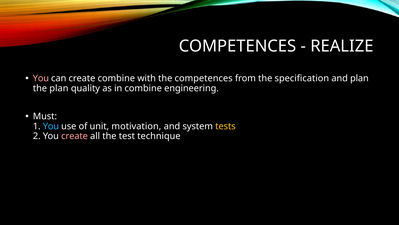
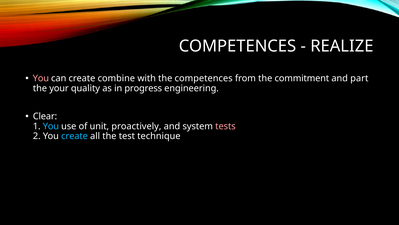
specification: specification -> commitment (302, 78)
and plan: plan -> part (359, 78)
the plan: plan -> your (59, 88)
in combine: combine -> progress (143, 88)
Must: Must -> Clear (45, 116)
motivation: motivation -> proactively (136, 126)
tests colour: yellow -> pink (225, 126)
create colour: pink -> light blue (75, 136)
